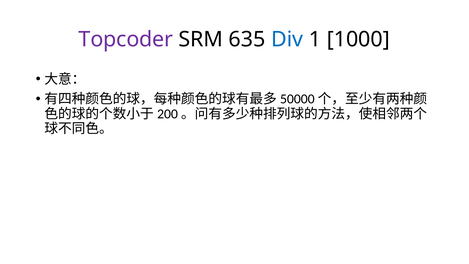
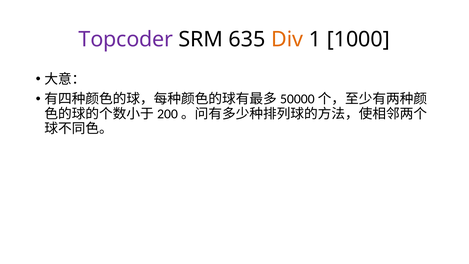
Div colour: blue -> orange (287, 39)
